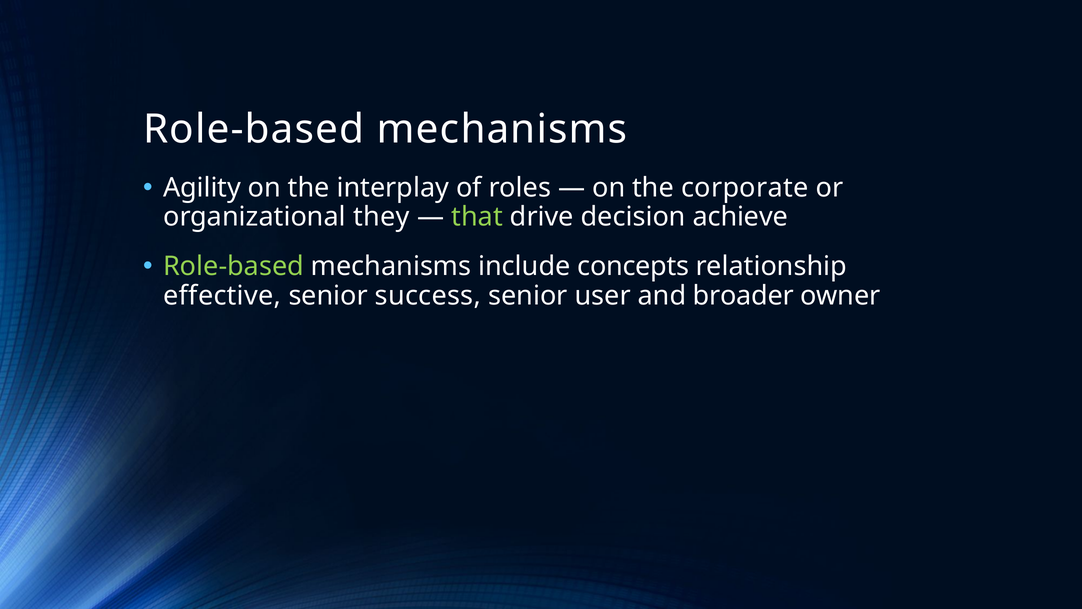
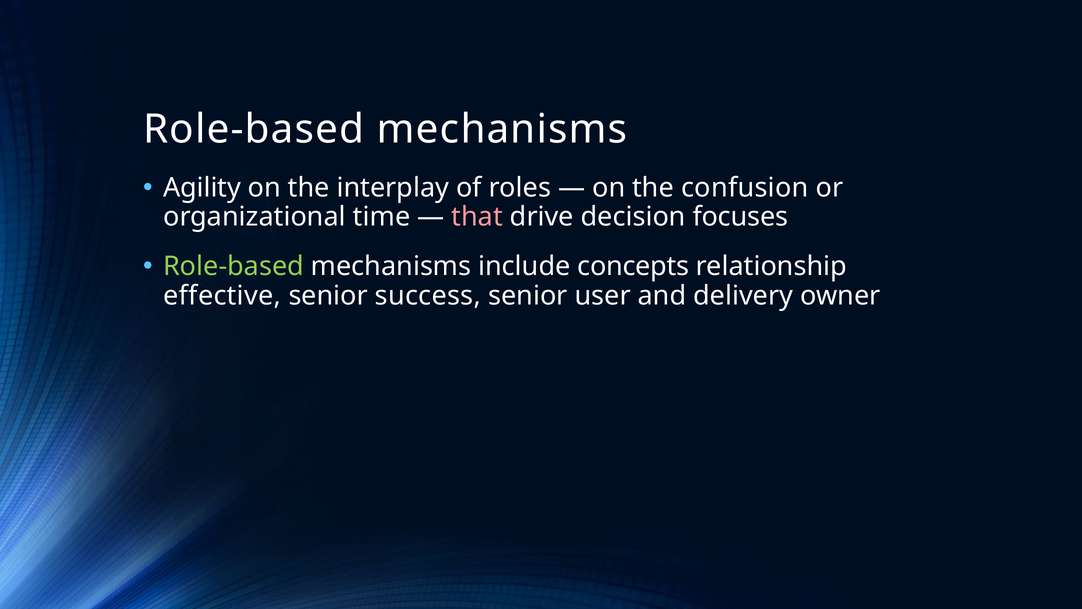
corporate: corporate -> confusion (745, 188)
they: they -> time (382, 217)
that colour: light green -> pink (477, 217)
achieve: achieve -> focuses (740, 217)
broader: broader -> delivery (743, 296)
